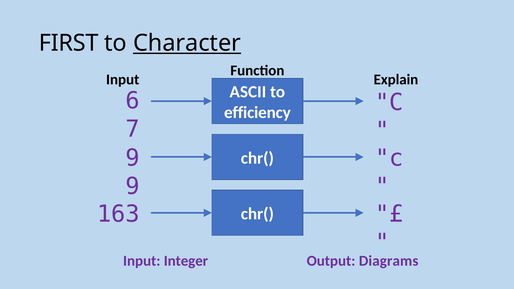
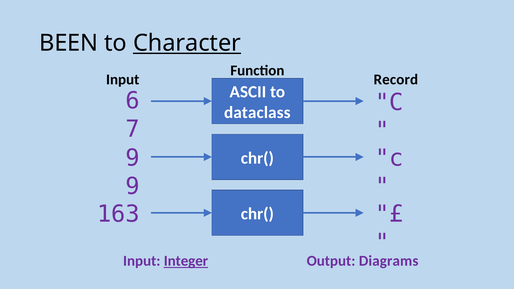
FIRST: FIRST -> BEEN (69, 43)
Explain: Explain -> Record (396, 80)
efficiency: efficiency -> dataclass (257, 113)
Integer underline: none -> present (186, 261)
